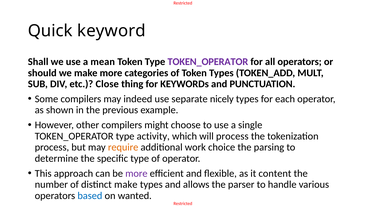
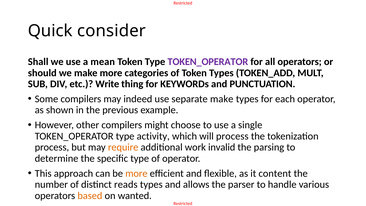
keyword: keyword -> consider (111, 31)
Close: Close -> Write (107, 84)
separate nicely: nicely -> make (222, 99)
choice: choice -> invalid (222, 147)
more colour: purple -> orange (136, 173)
distinct make: make -> reads (126, 184)
based colour: blue -> orange (90, 196)
